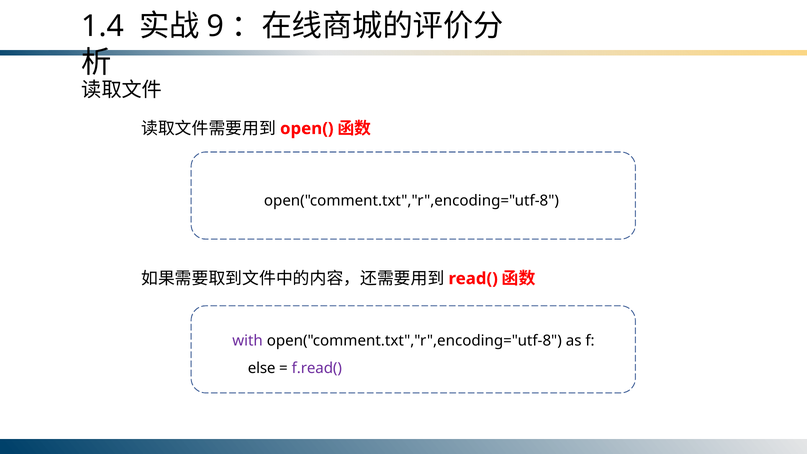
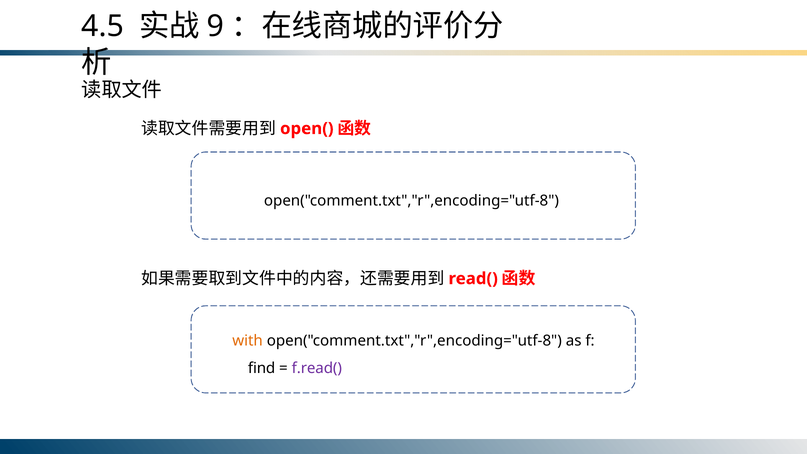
1.4: 1.4 -> 4.5 (103, 26)
with colour: purple -> orange (248, 341)
else: else -> find (262, 368)
